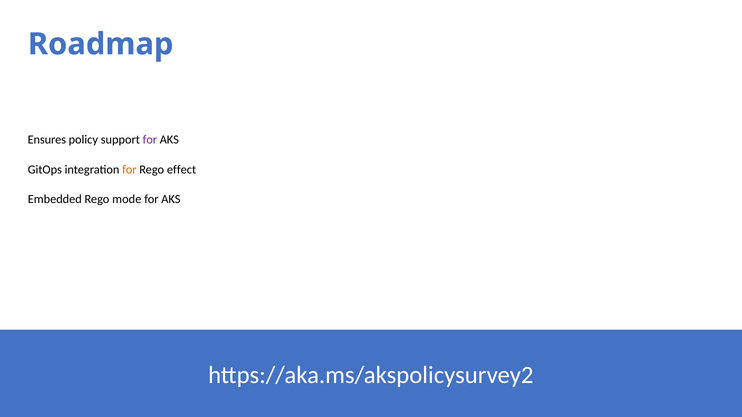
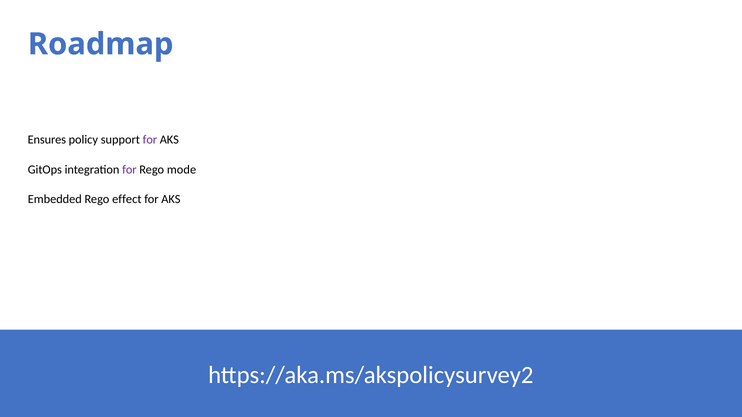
for colour: orange -> purple (129, 170)
effect: effect -> mode (182, 170)
mode: mode -> effect (127, 200)
